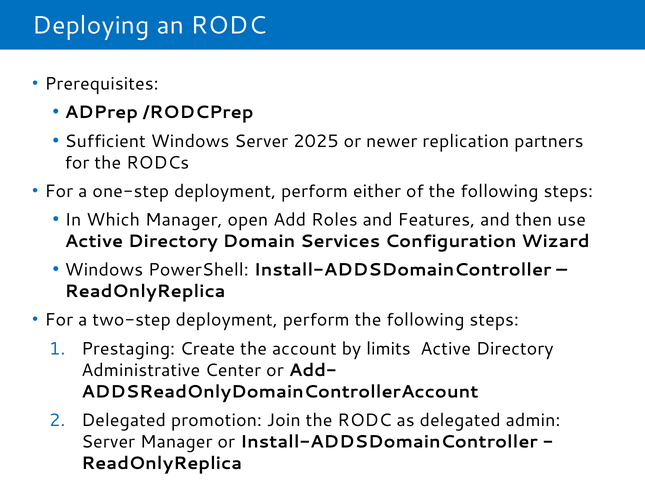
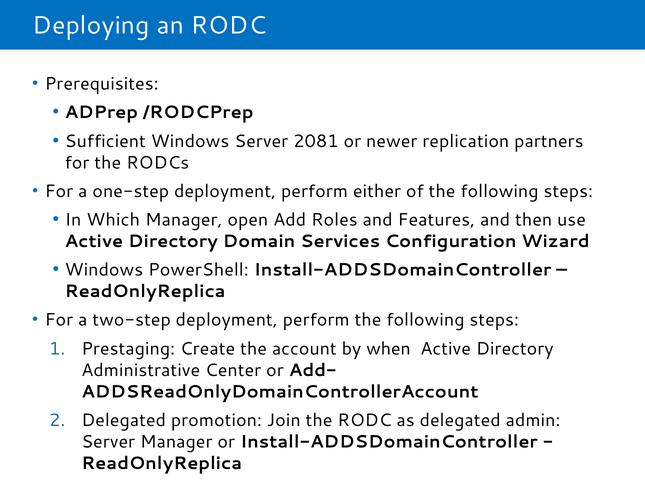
2025: 2025 -> 2081 (316, 141)
limits: limits -> when (388, 349)
